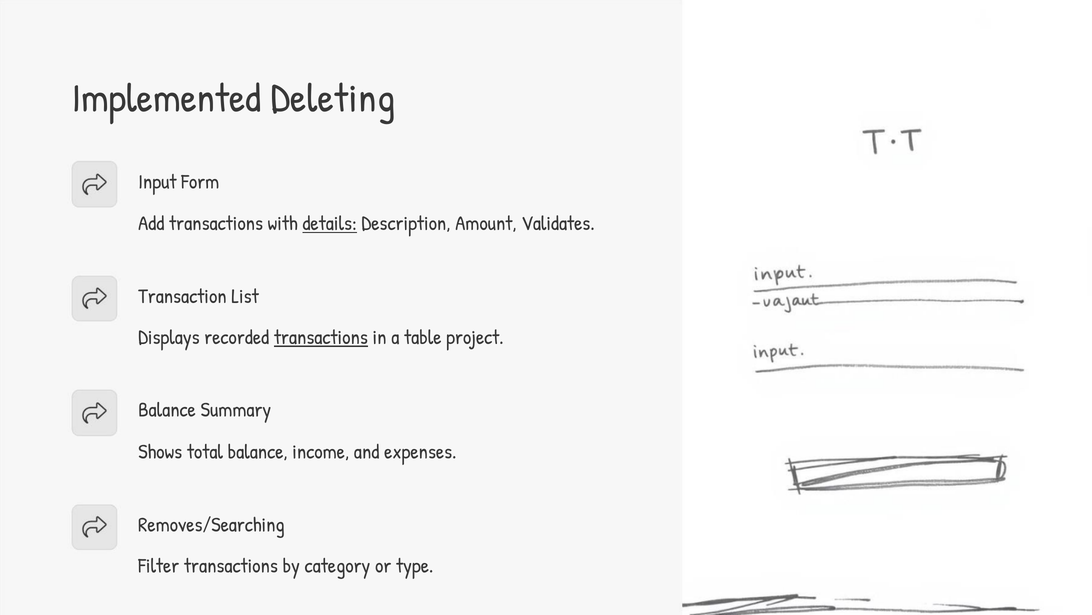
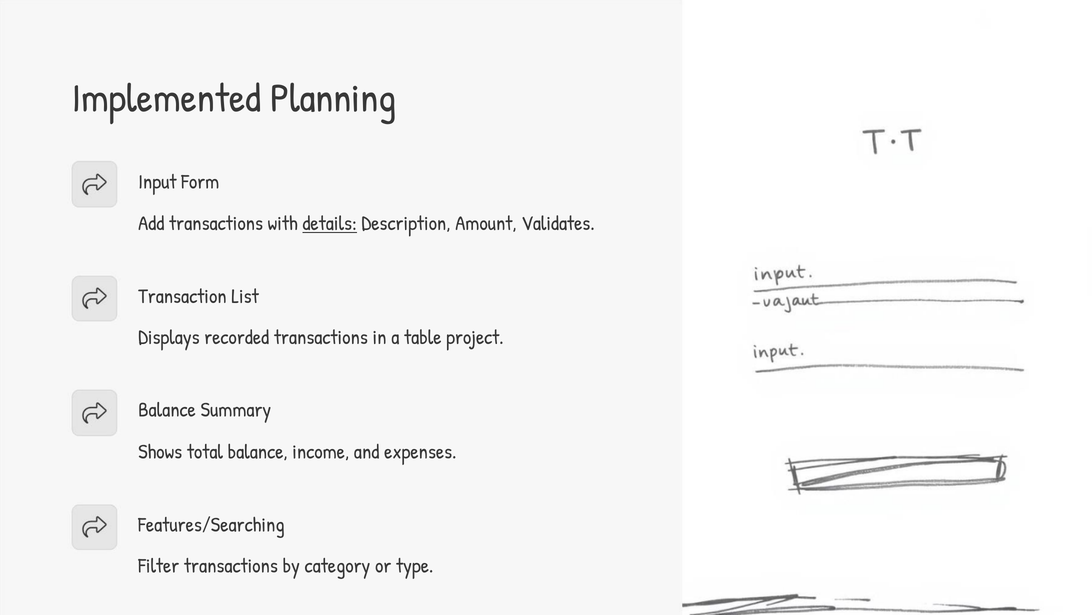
Deleting: Deleting -> Planning (333, 98)
transactions underline: present -> none (321, 337)
Removes/Searching: Removes/Searching -> Features/Searching (211, 525)
